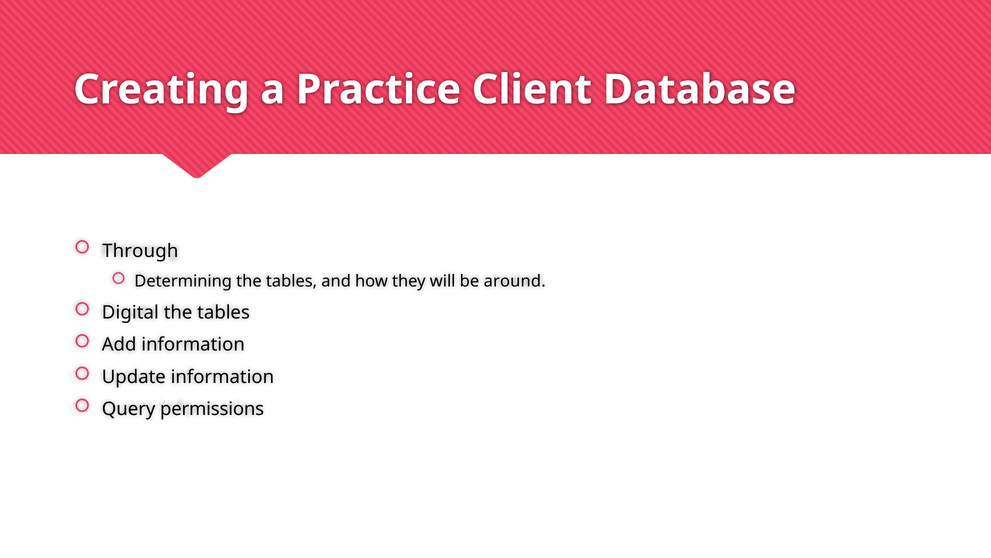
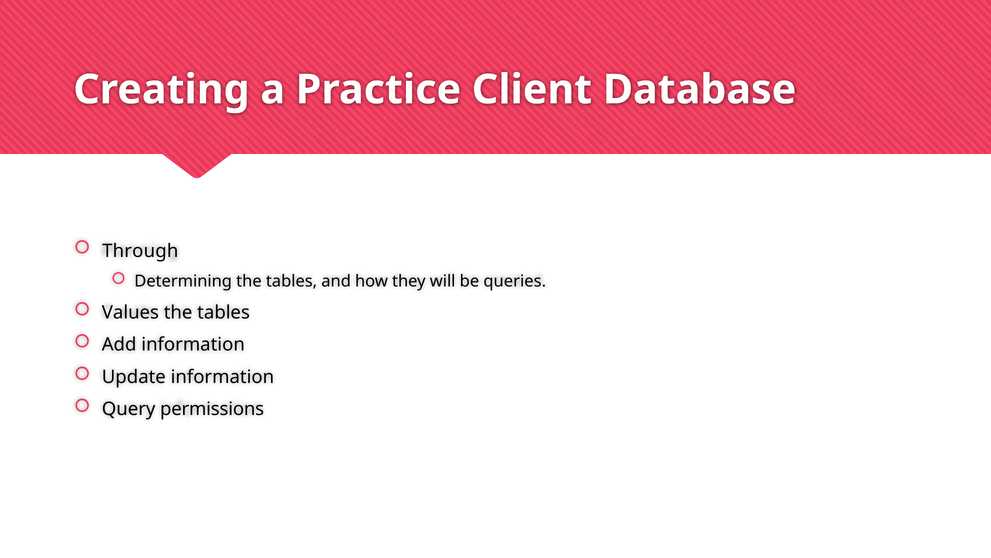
around: around -> queries (515, 281)
Digital: Digital -> Values (130, 312)
